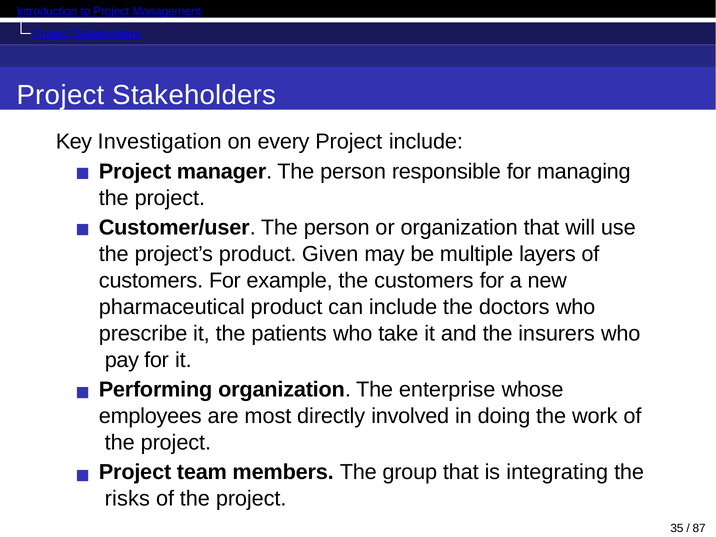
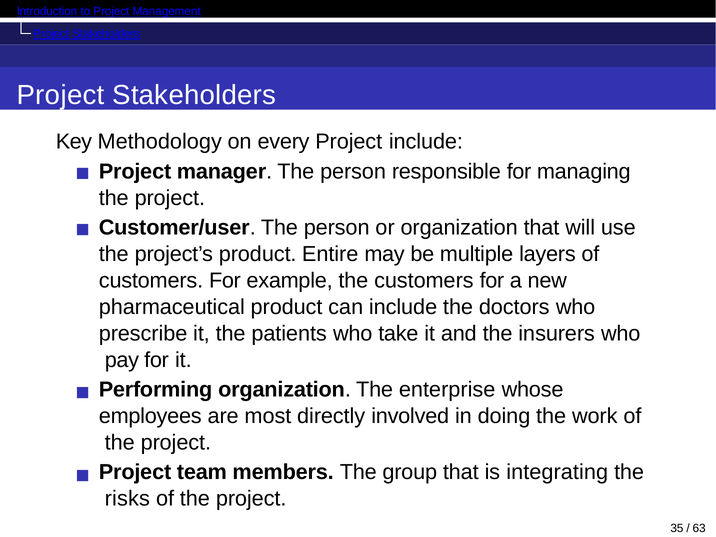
Investigation: Investigation -> Methodology (160, 142)
Given: Given -> Entire (330, 254)
87: 87 -> 63 (699, 529)
